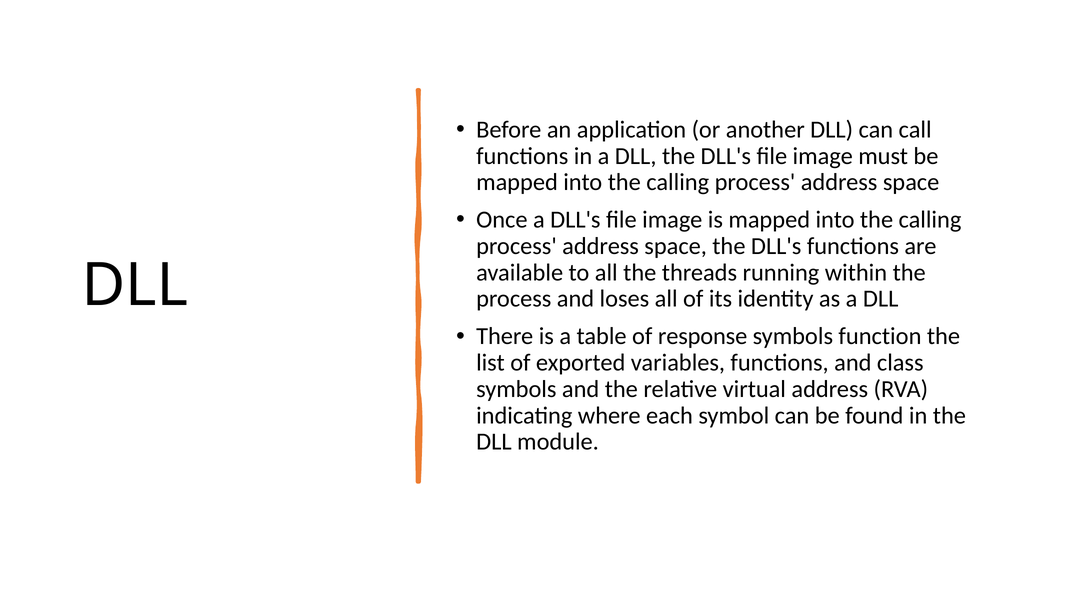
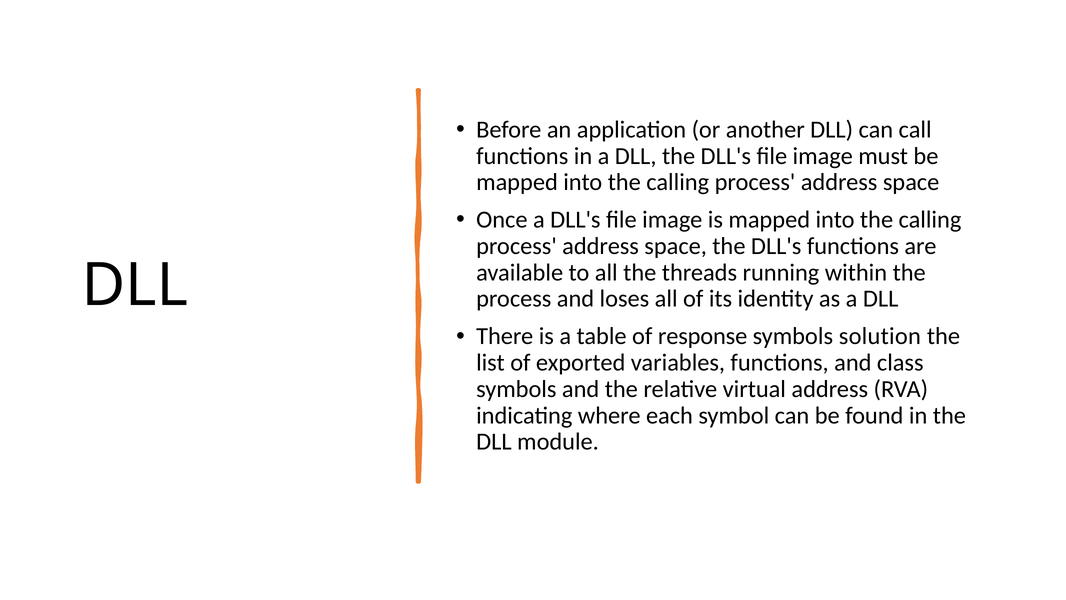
function: function -> solution (880, 336)
